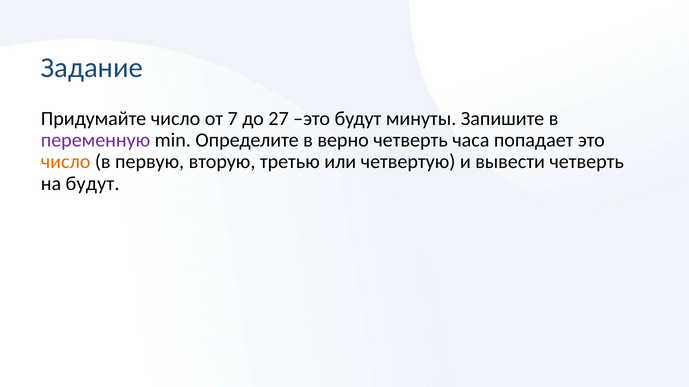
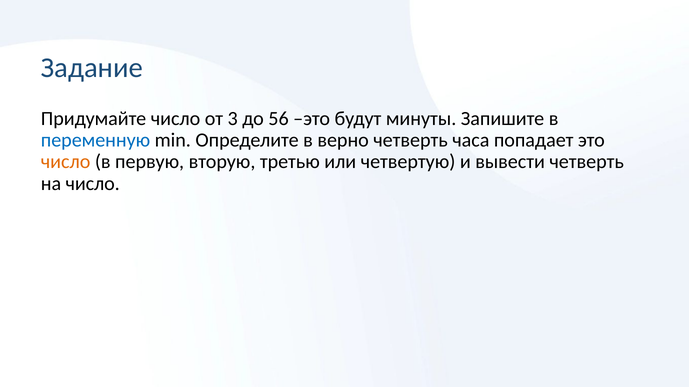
7: 7 -> 3 (233, 119)
27: 27 -> 56 (279, 119)
переменную colour: purple -> blue (96, 140)
на будут: будут -> число (93, 184)
